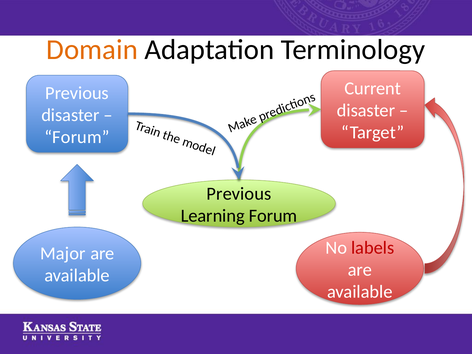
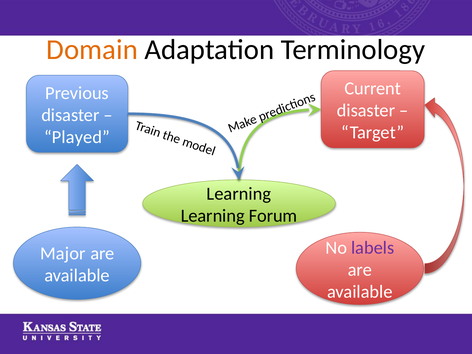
Forum: Forum -> Played (77, 137)
Previous: Previous -> Learning (239, 194)
labels colour: red -> purple (373, 248)
